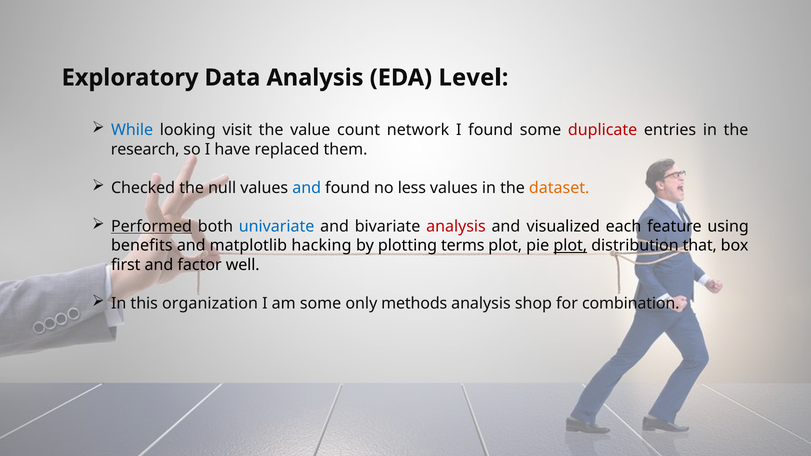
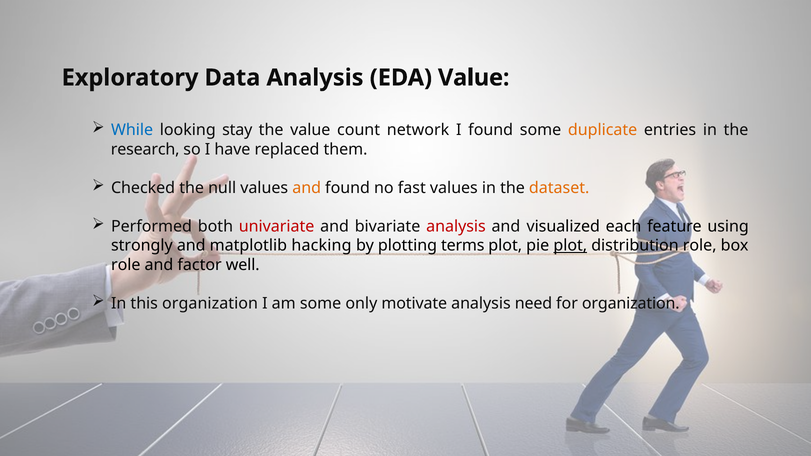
EDA Level: Level -> Value (474, 78)
visit: visit -> stay (237, 130)
duplicate colour: red -> orange (603, 130)
and colour: blue -> orange (307, 188)
less: less -> fast (412, 188)
Performed underline: present -> none (151, 226)
univariate colour: blue -> red (277, 226)
benefits: benefits -> strongly (142, 246)
distribution that: that -> role (700, 246)
first: first -> role (126, 265)
methods: methods -> motivate (414, 303)
shop: shop -> need (533, 303)
for combination: combination -> organization (631, 303)
